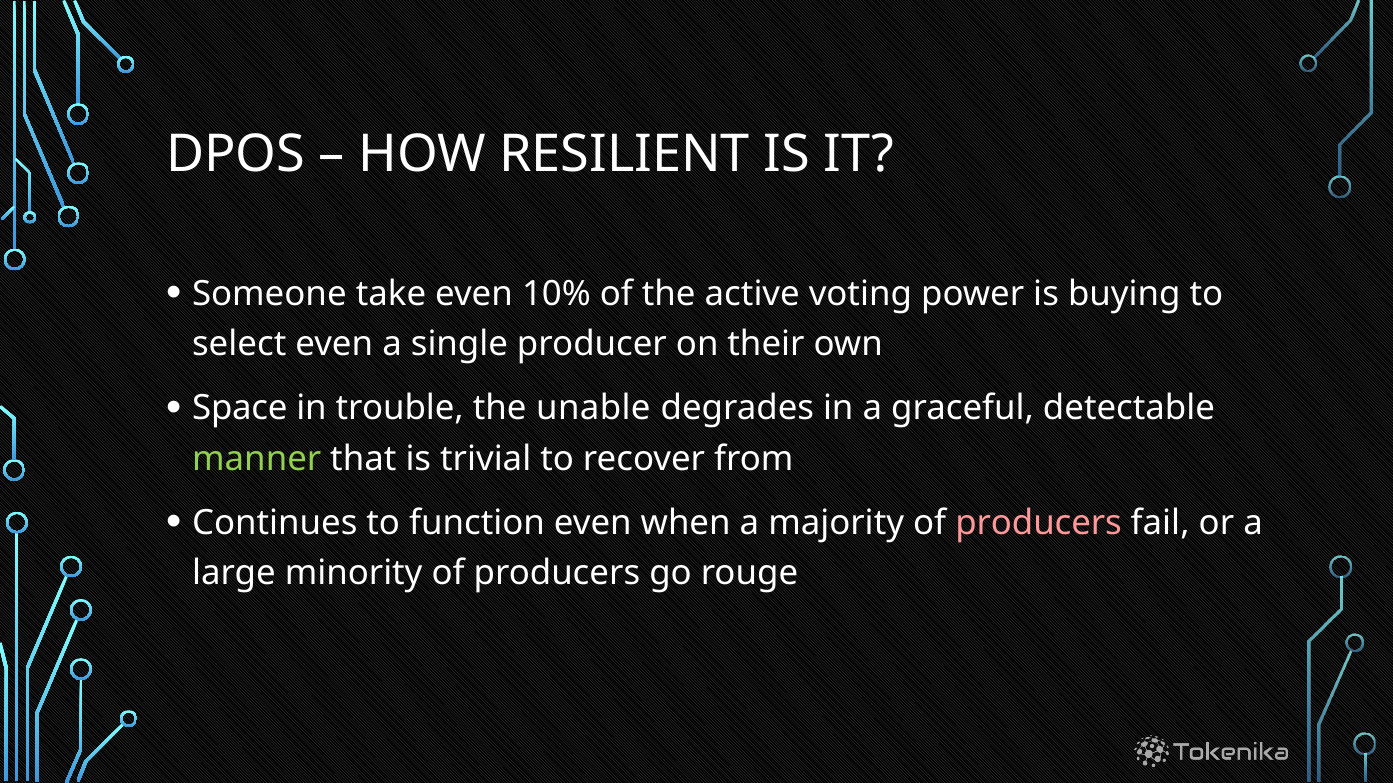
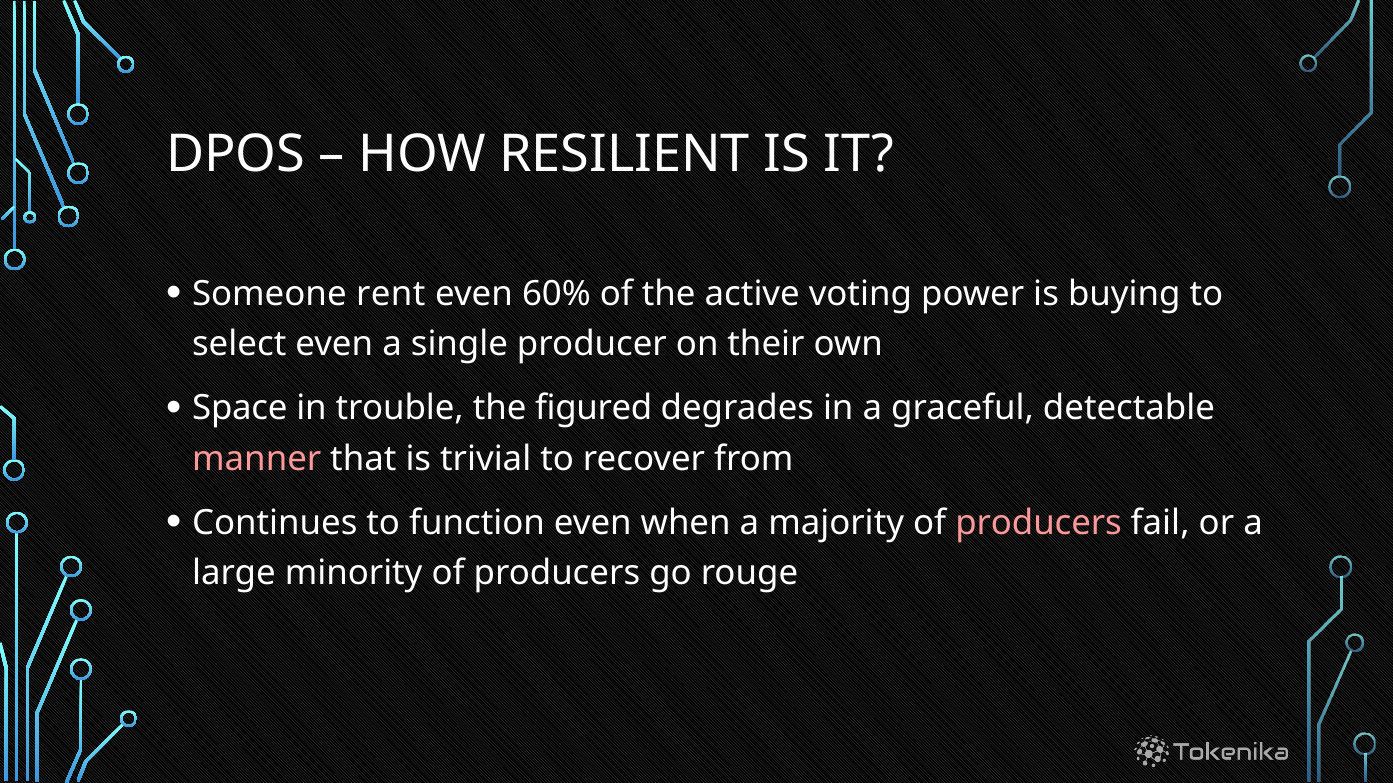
take: take -> rent (391, 294)
10%: 10% -> 60% (556, 294)
unable: unable -> figured (594, 409)
manner colour: light green -> pink (257, 459)
